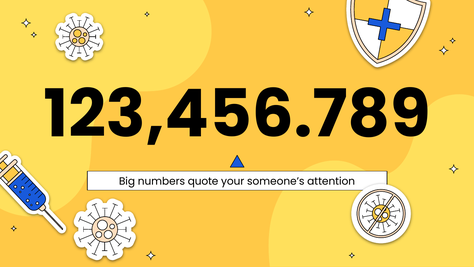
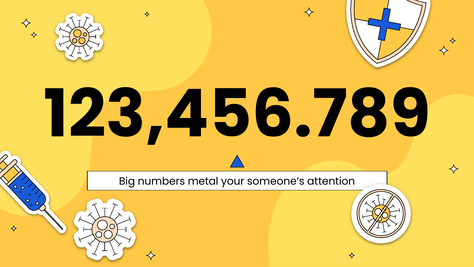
quote: quote -> metal (203, 181)
